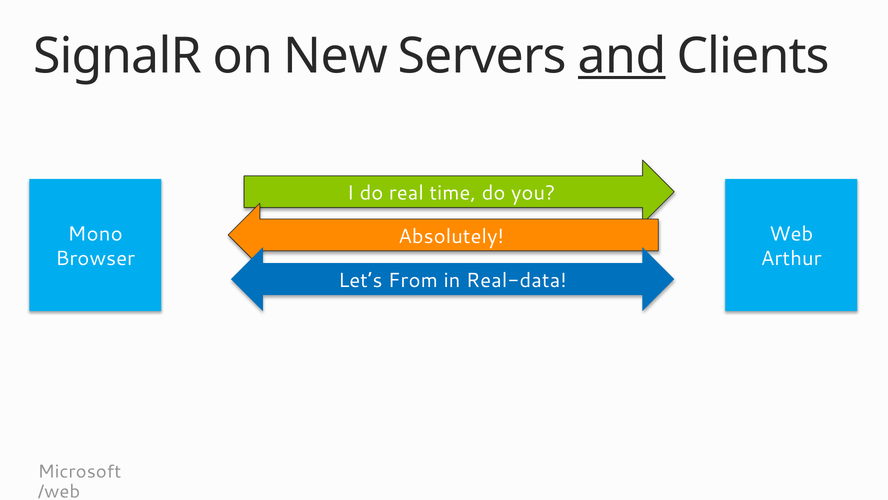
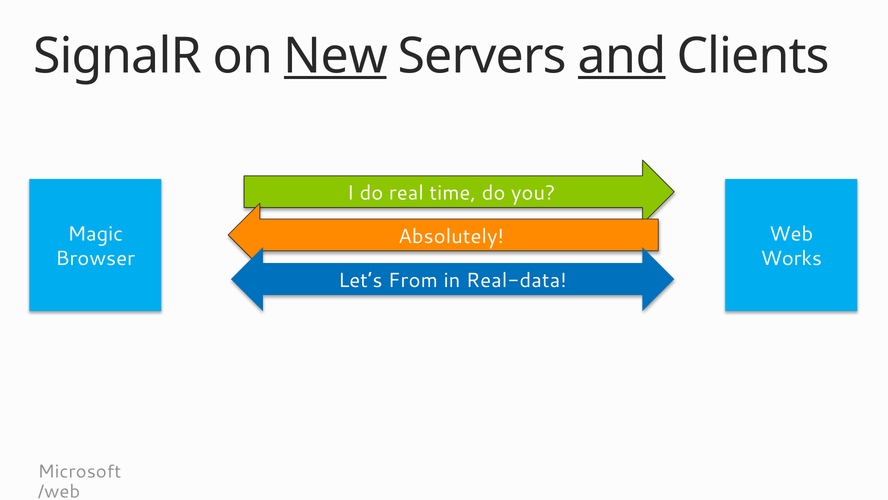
New underline: none -> present (336, 56)
Mono: Mono -> Magic (95, 234)
Arthur: Arthur -> Works (791, 258)
